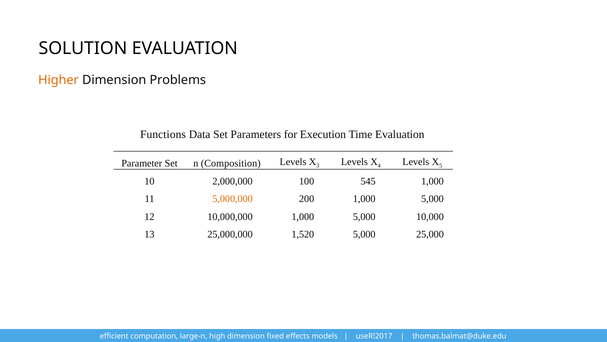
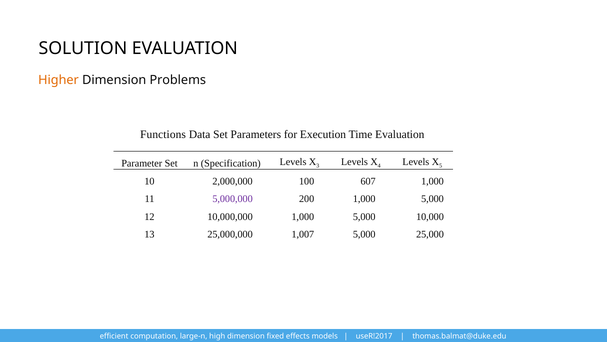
Composition: Composition -> Specification (231, 163)
545: 545 -> 607 (368, 181)
5,000,000 colour: orange -> purple (233, 199)
1,520: 1,520 -> 1,007 (303, 234)
